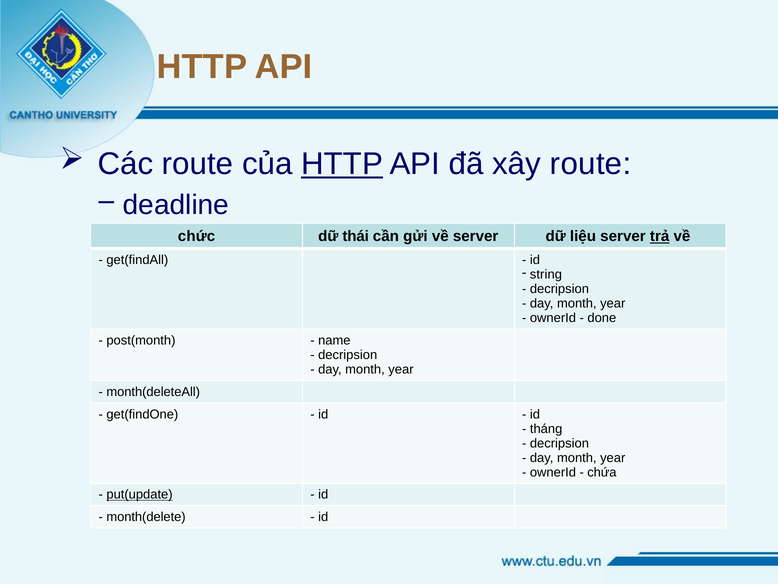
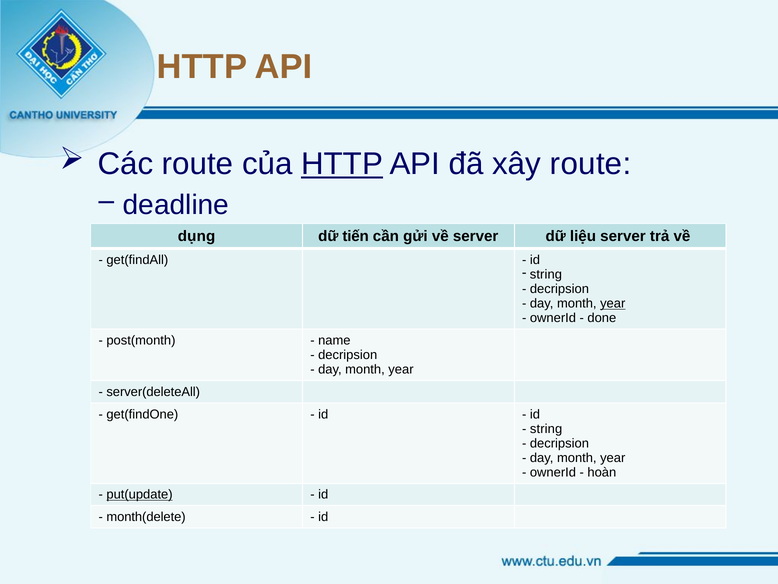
chức: chức -> dụng (197, 236)
thái: thái -> tiến (356, 236)
trả underline: present -> none (660, 236)
year underline: none -> present (613, 303)
month(deleteAll: month(deleteAll -> server(deleteAll (153, 392)
tháng: tháng -> string (546, 428)
chứa: chứa -> hoàn (602, 472)
